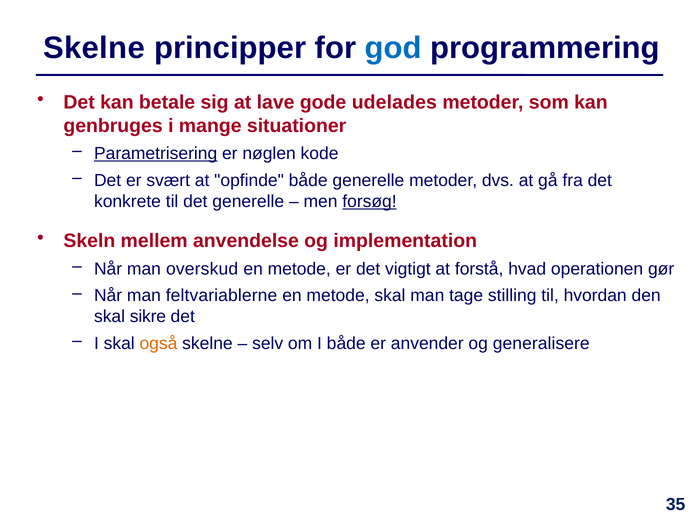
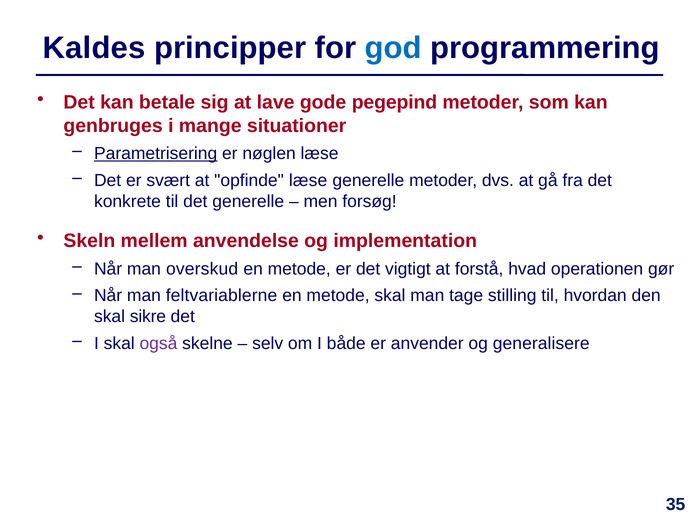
Skelne: Skelne -> Kaldes (94, 48)
udelades: udelades -> pegepind (394, 102)
nøglen kode: kode -> læse (320, 154)
opfinde både: både -> læse (308, 180)
forsøg underline: present -> none (369, 201)
også colour: orange -> purple (158, 344)
